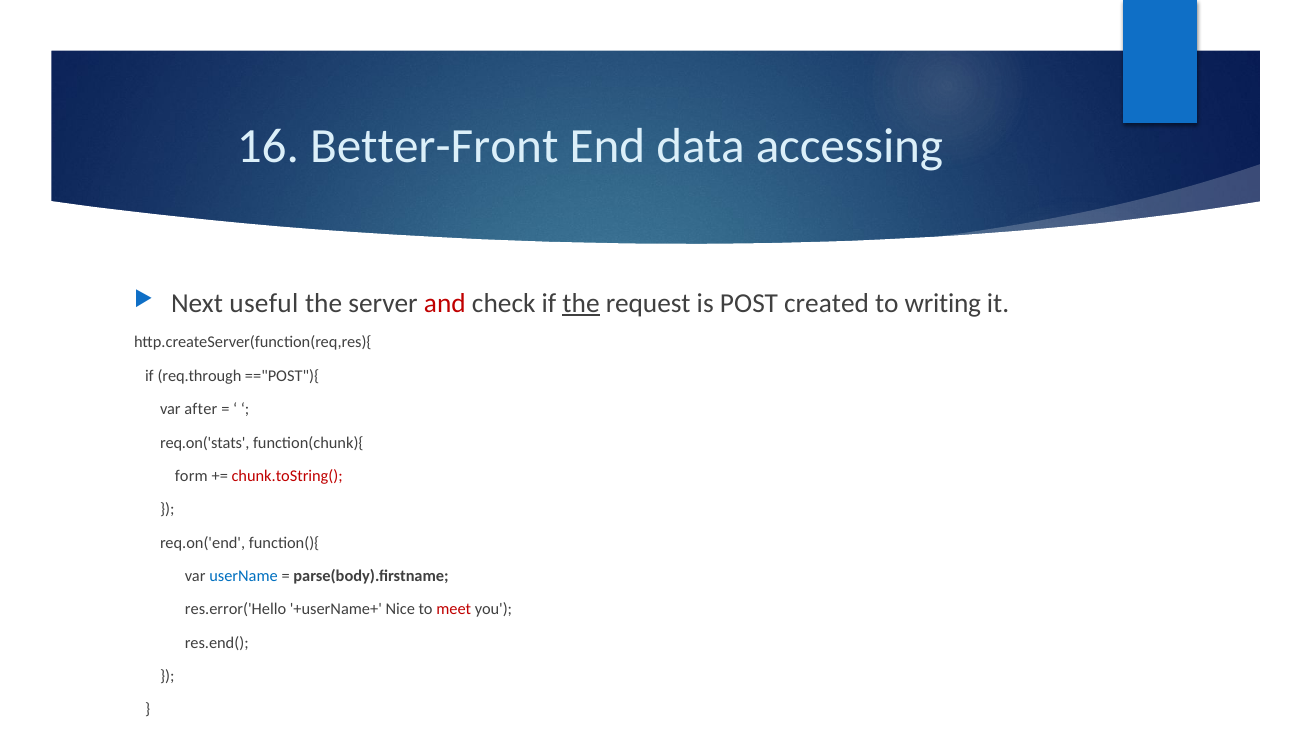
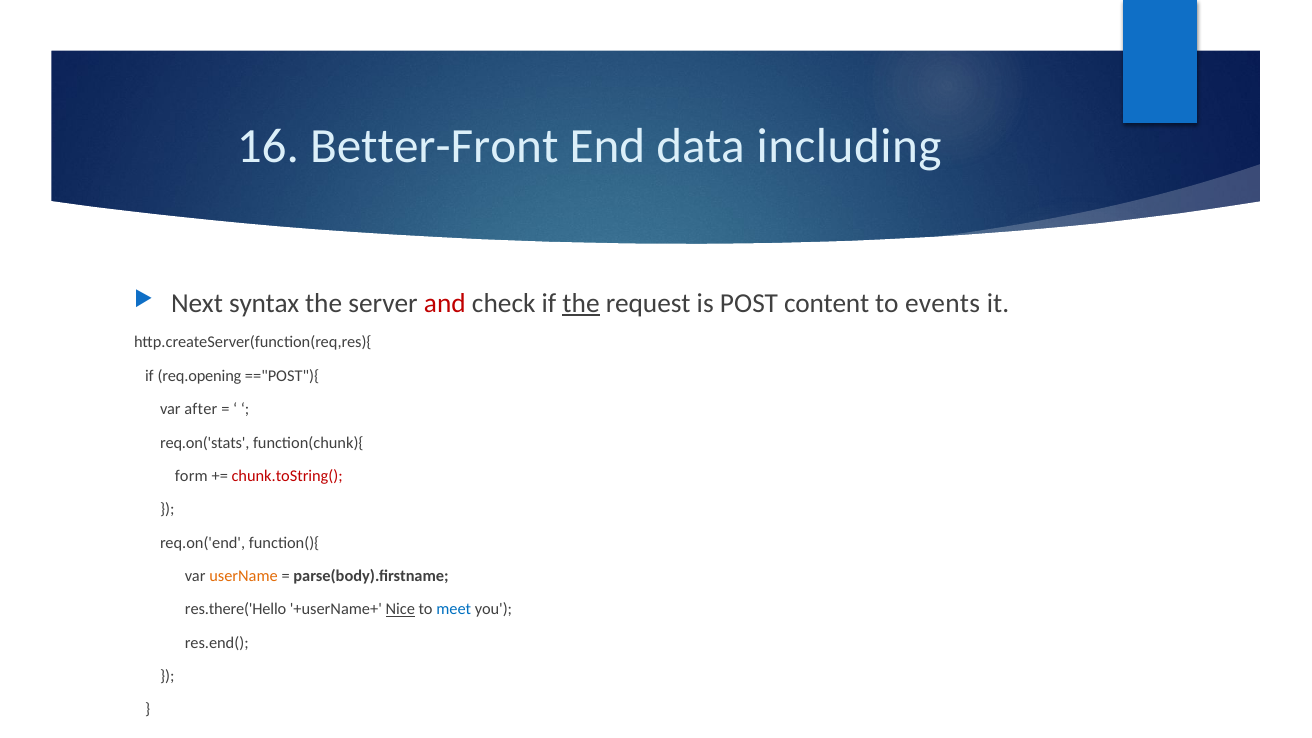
accessing: accessing -> including (849, 146)
useful: useful -> syntax (264, 303)
created: created -> content (827, 303)
writing: writing -> events (943, 303)
req.through: req.through -> req.opening (199, 376)
userName colour: blue -> orange (244, 576)
res.error('Hello: res.error('Hello -> res.there('Hello (236, 609)
Nice underline: none -> present (400, 609)
meet colour: red -> blue (454, 609)
